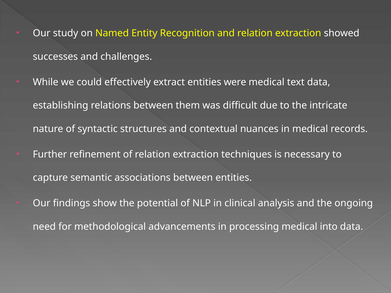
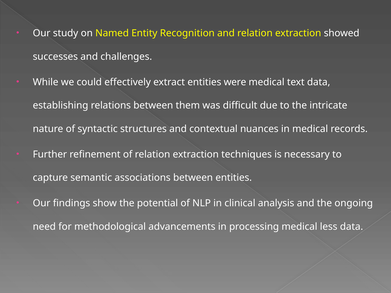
into: into -> less (329, 227)
